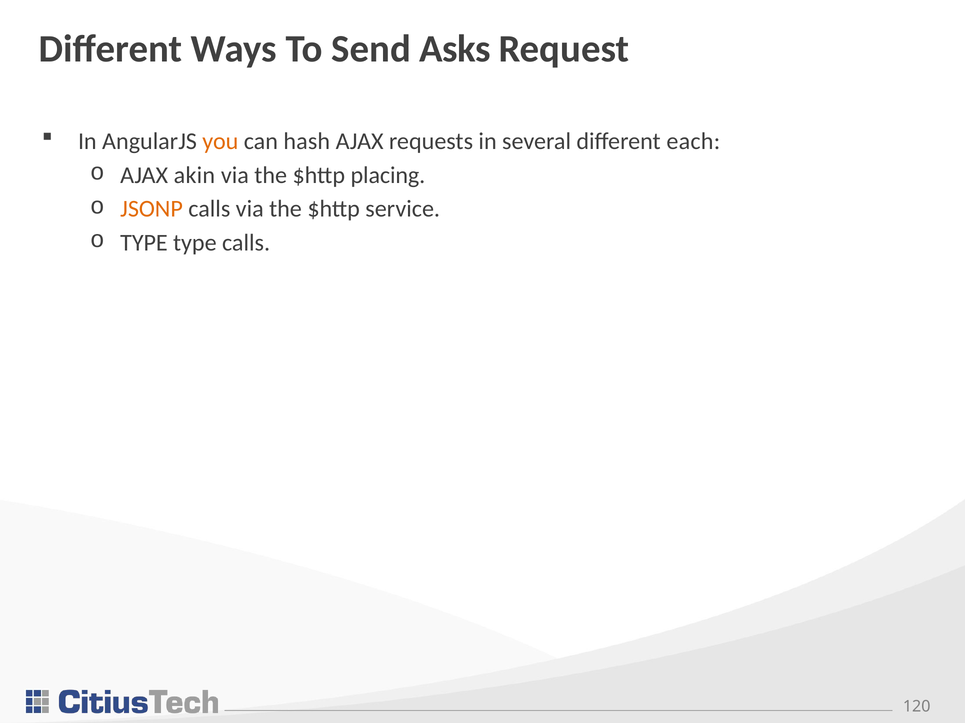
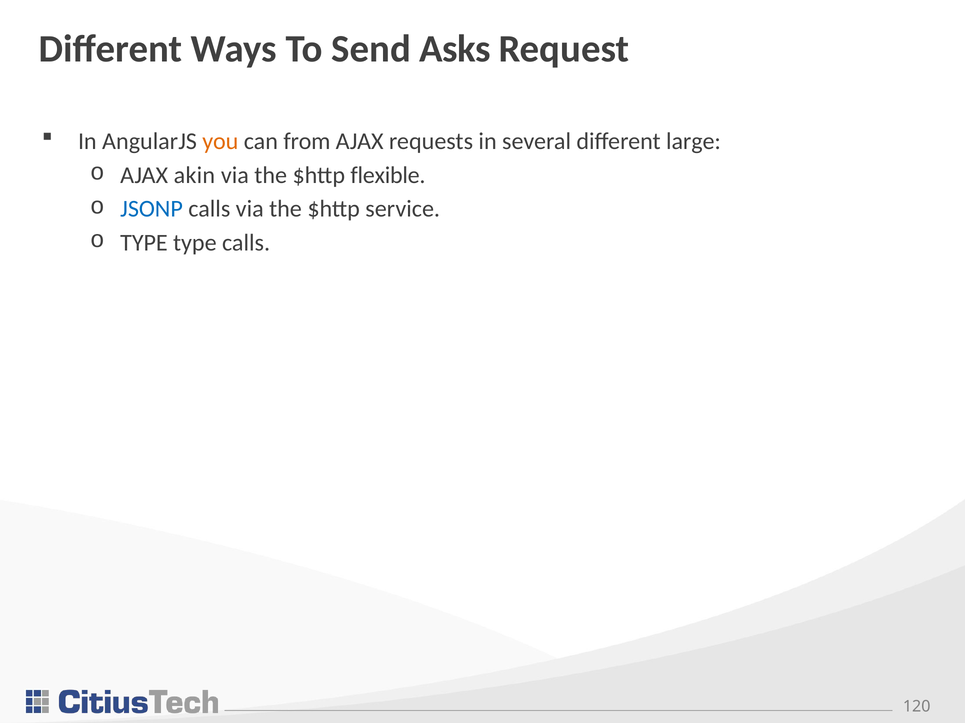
hash: hash -> from (307, 142)
each: each -> large (693, 142)
placing: placing -> flexible (388, 175)
JSONP colour: orange -> blue (152, 209)
